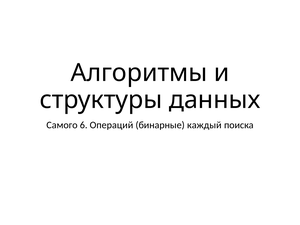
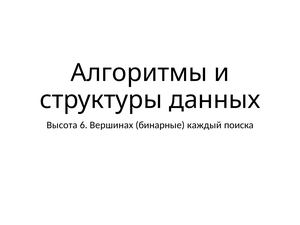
Самого: Самого -> Высота (62, 125)
Операций: Операций -> Вершинах (111, 125)
